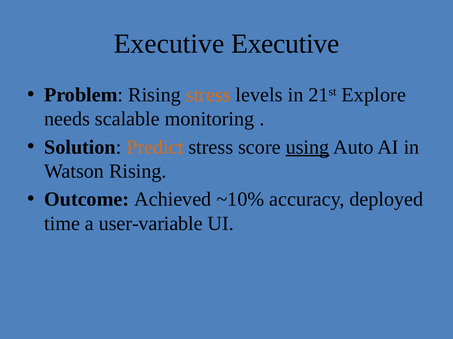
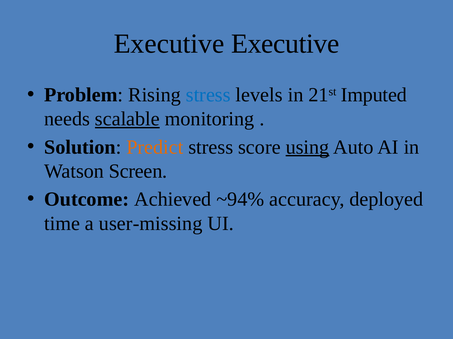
stress colour: orange -> blue (208, 95)
Explore: Explore -> Imputed (374, 95)
scalable underline: none -> present (127, 119)
Watson Rising: Rising -> Screen (138, 172)
~10%: ~10% -> ~94% (240, 200)
user-variable: user-variable -> user-missing (151, 224)
